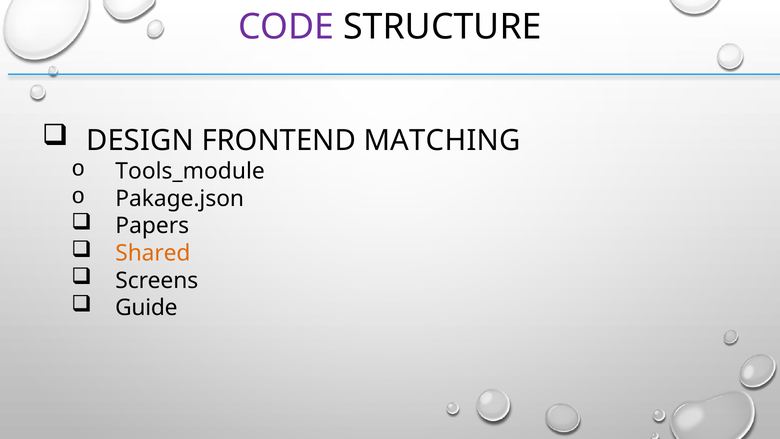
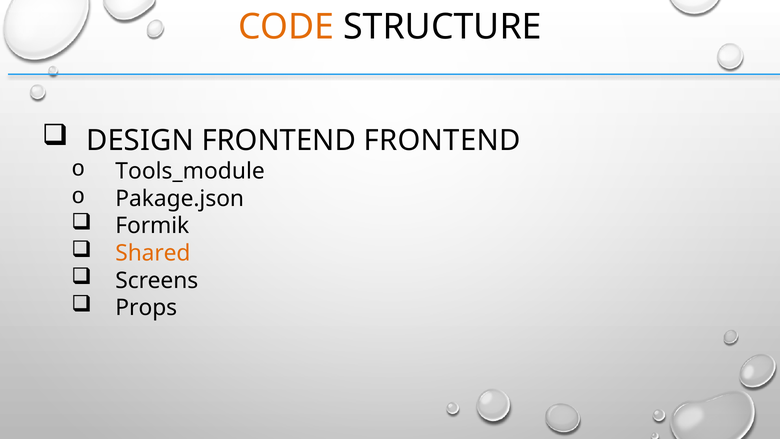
CODE colour: purple -> orange (286, 27)
FRONTEND MATCHING: MATCHING -> FRONTEND (442, 140)
Papers: Papers -> Formik (152, 226)
Guide: Guide -> Props (146, 308)
